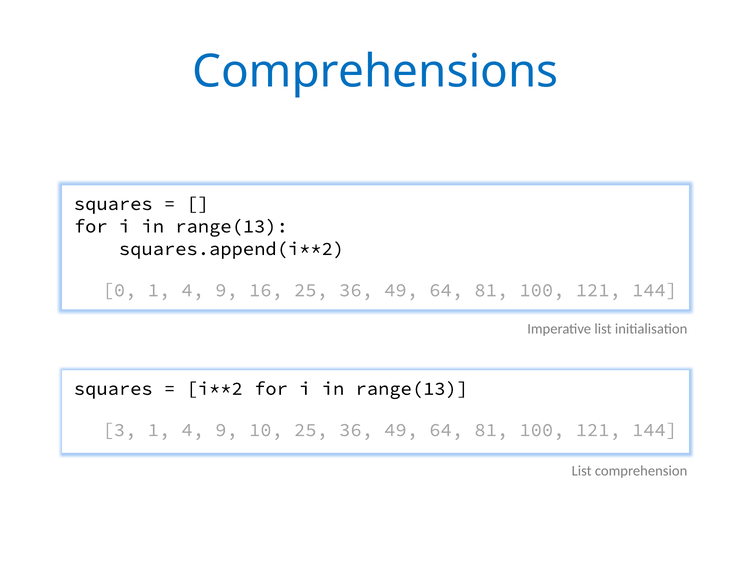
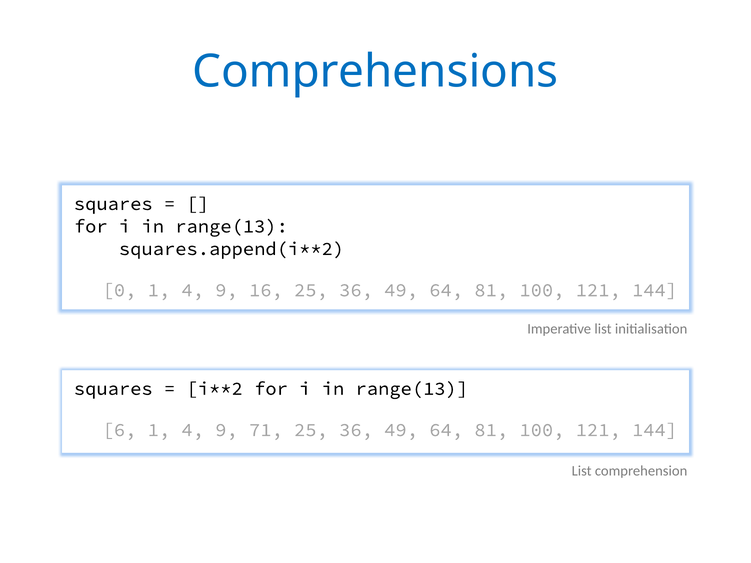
3: 3 -> 6 (119, 430)
10: 10 -> 71 (266, 430)
